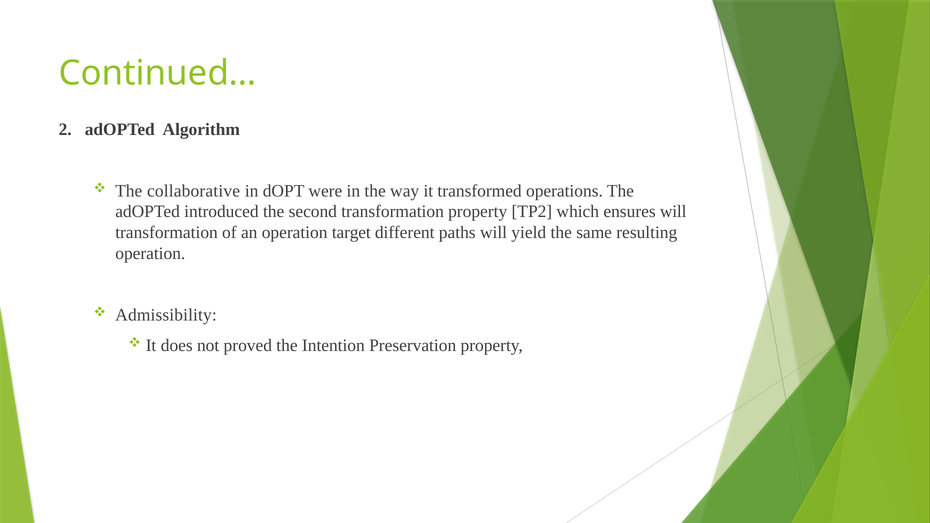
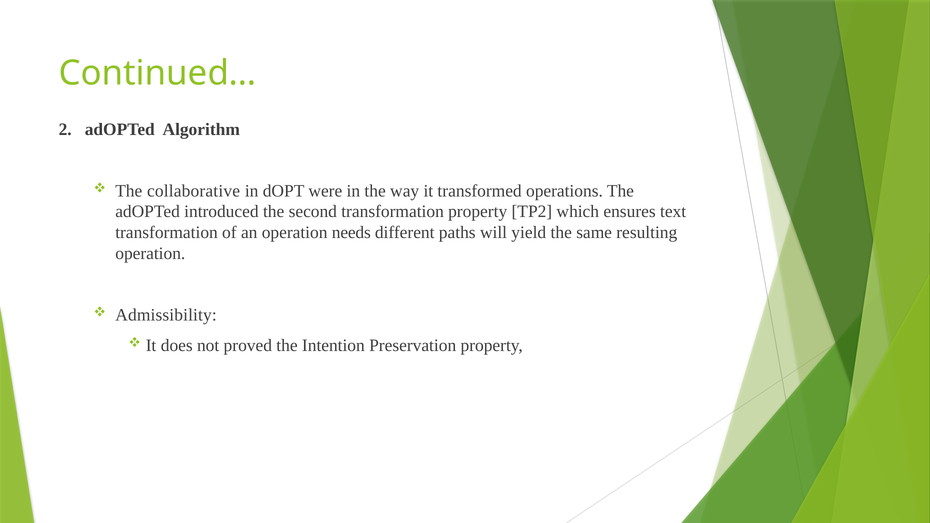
ensures will: will -> text (673, 212)
target: target -> needs (351, 233)
